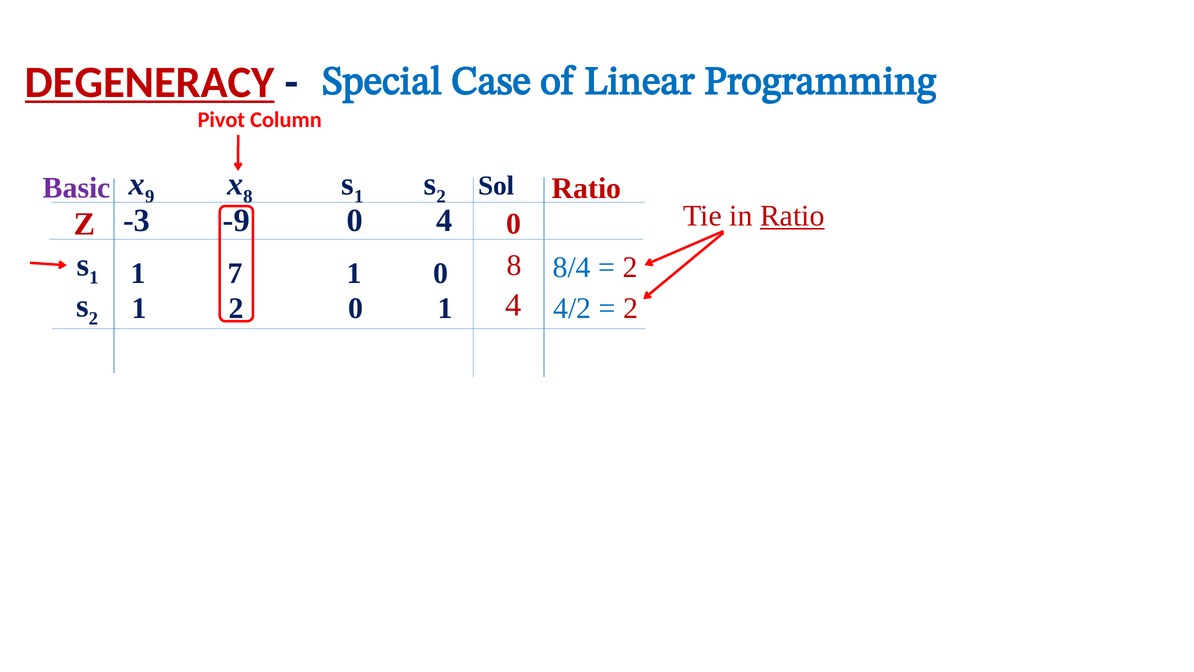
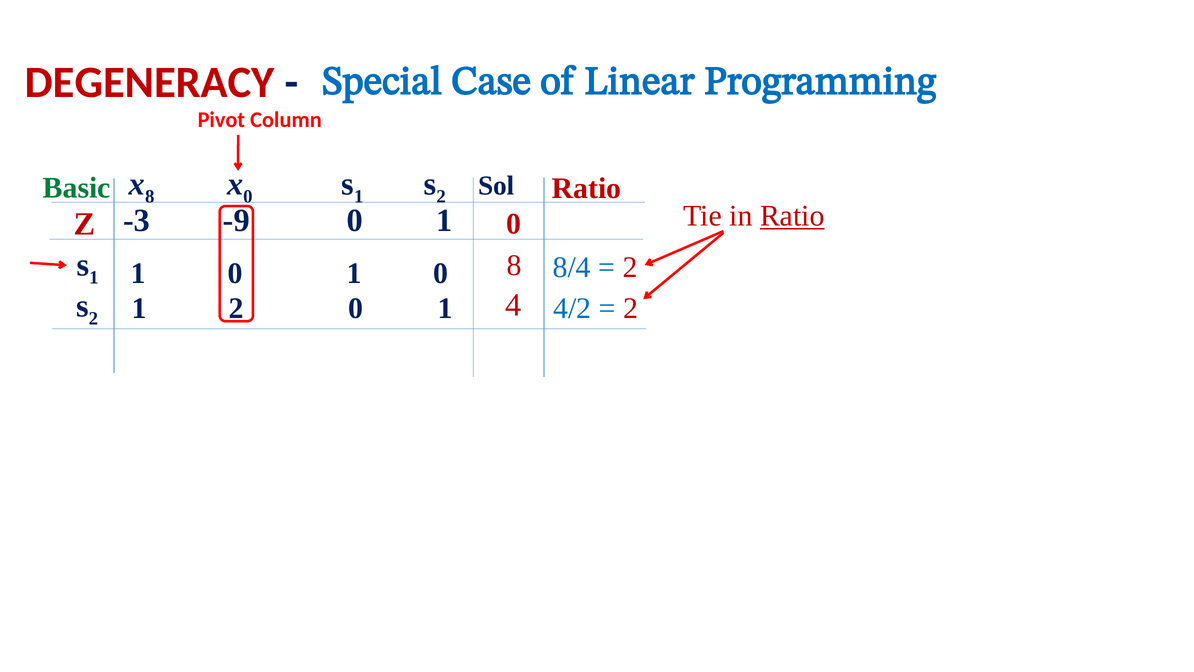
DEGENERACY underline: present -> none (150, 82)
9: 9 -> 8 (150, 196)
8: 8 -> 0 (248, 196)
Basic colour: purple -> green (77, 188)
-9 0 4: 4 -> 1 (444, 221)
7: 7 -> 0 (235, 273)
